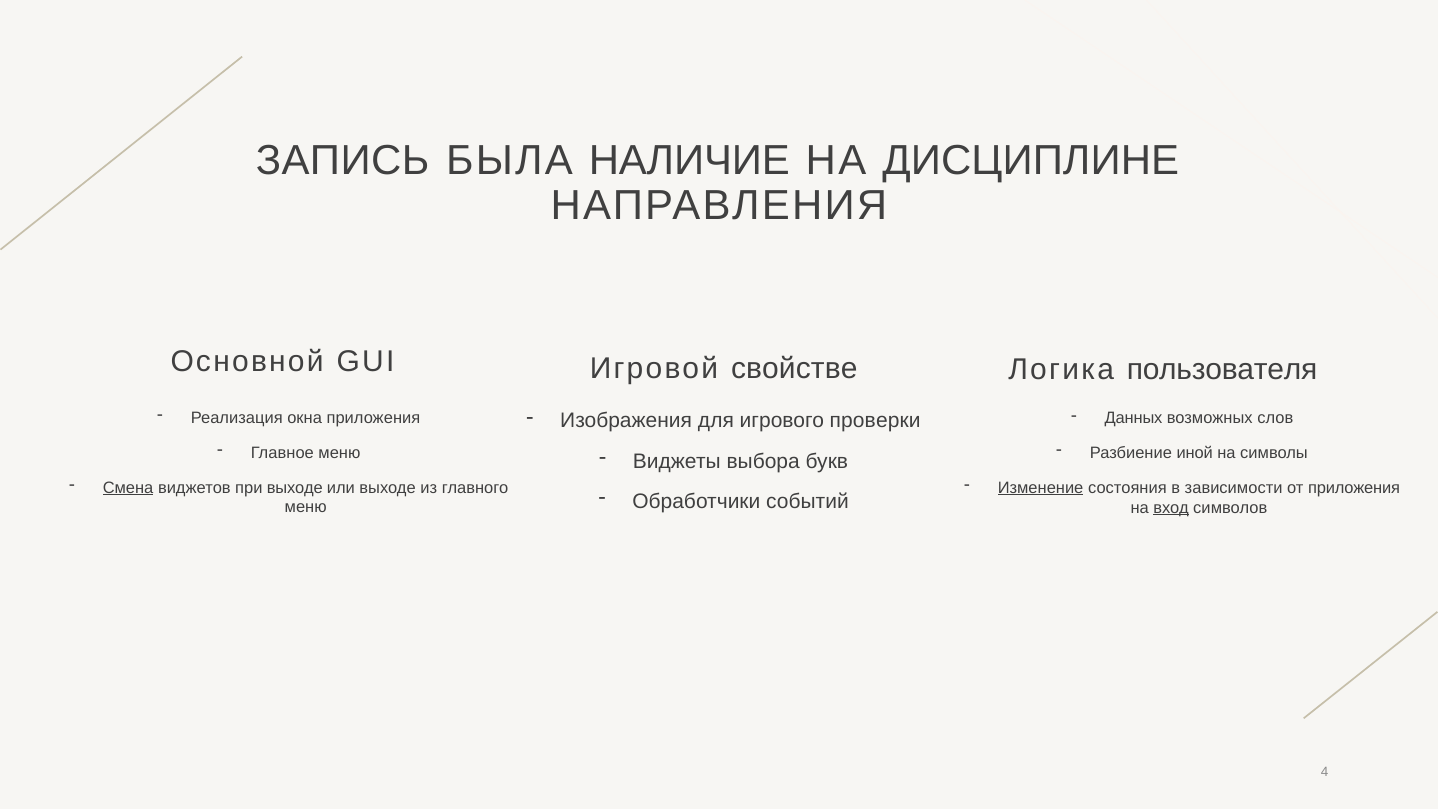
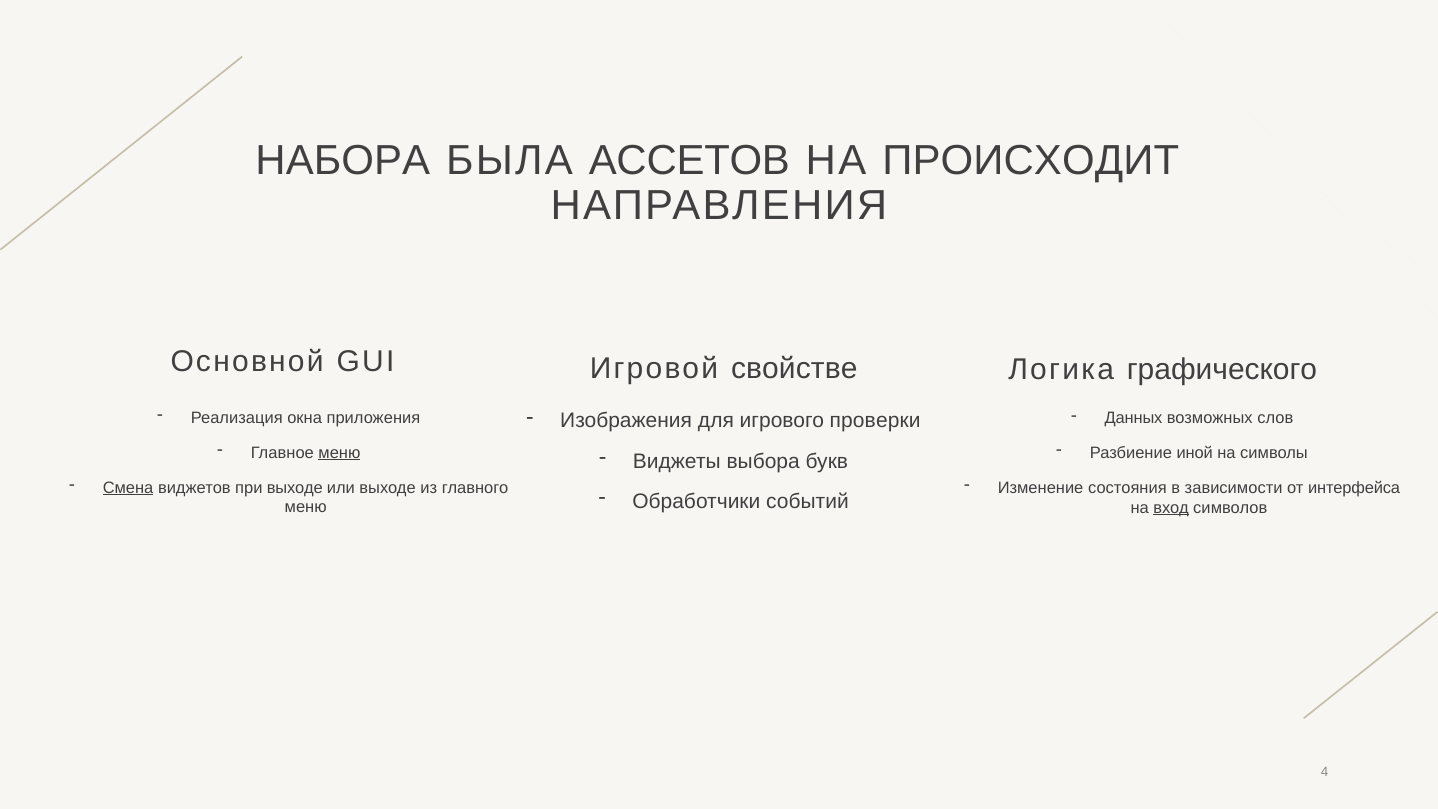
ЗАПИСЬ: ЗАПИСЬ -> НАБОРА (343, 160)
НАЛИЧИЕ: НАЛИЧИЕ -> АССЕТОВ (689, 160)
ДИСЦИПЛИНЕ: ДИСЦИПЛИНЕ -> ПРОИСХОДИТ (1031, 160)
пользователя: пользователя -> графического (1222, 369)
меню underline: none -> present (339, 453)
Изменение underline: present -> none (1041, 488)
от приложения: приложения -> интерфейса (1354, 488)
